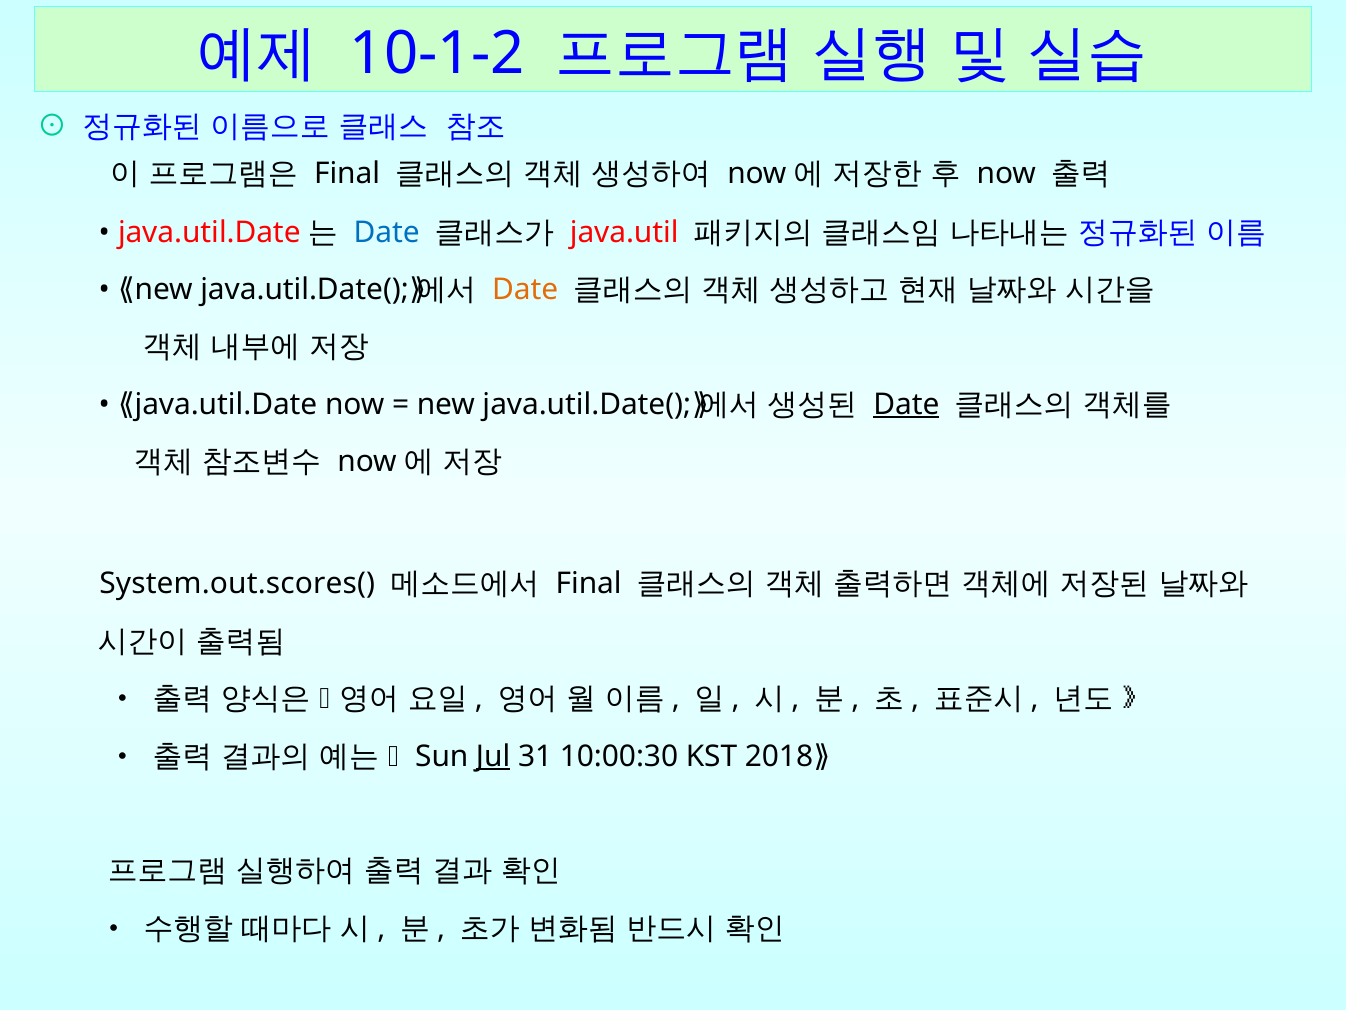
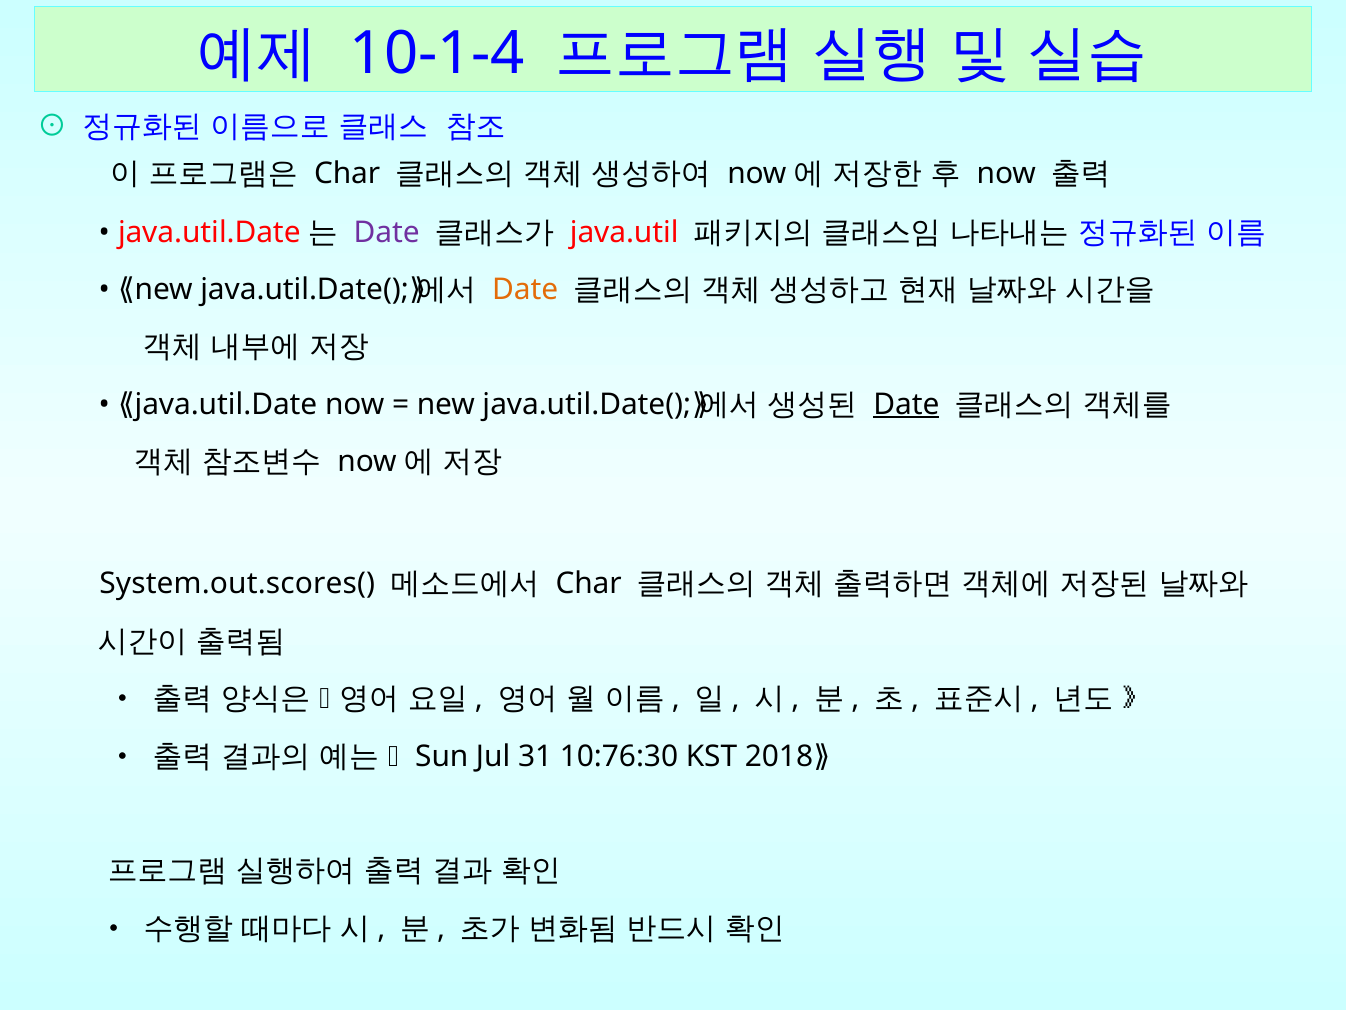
10-1-2: 10-1-2 -> 10-1-4 (438, 53)
Final: Final -> Char (347, 174)
Date colour: blue -> purple (387, 232)
Final: Final -> Char (589, 583)
Jul underline: present -> none (493, 756)
10:00:30: 10:00:30 -> 10:76:30 (619, 756)
